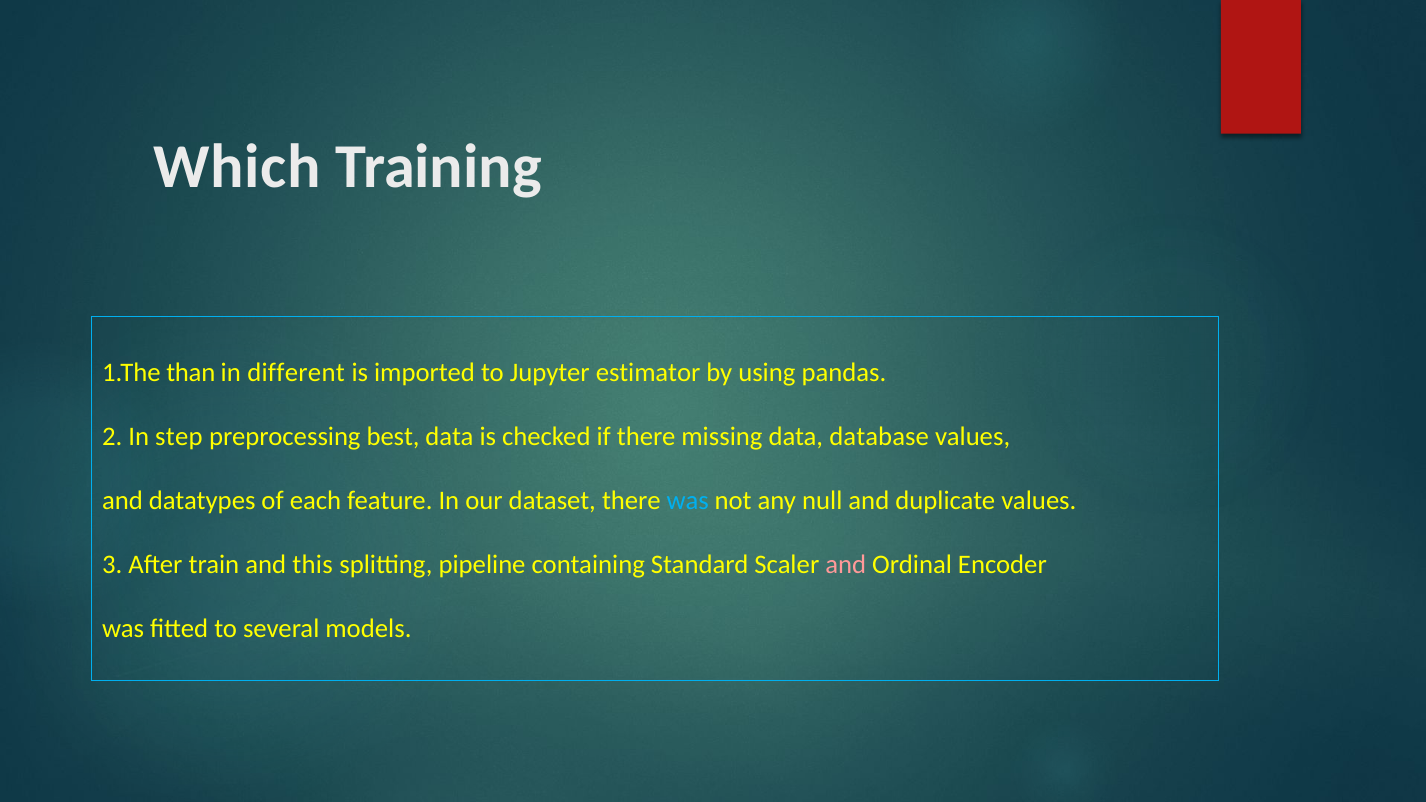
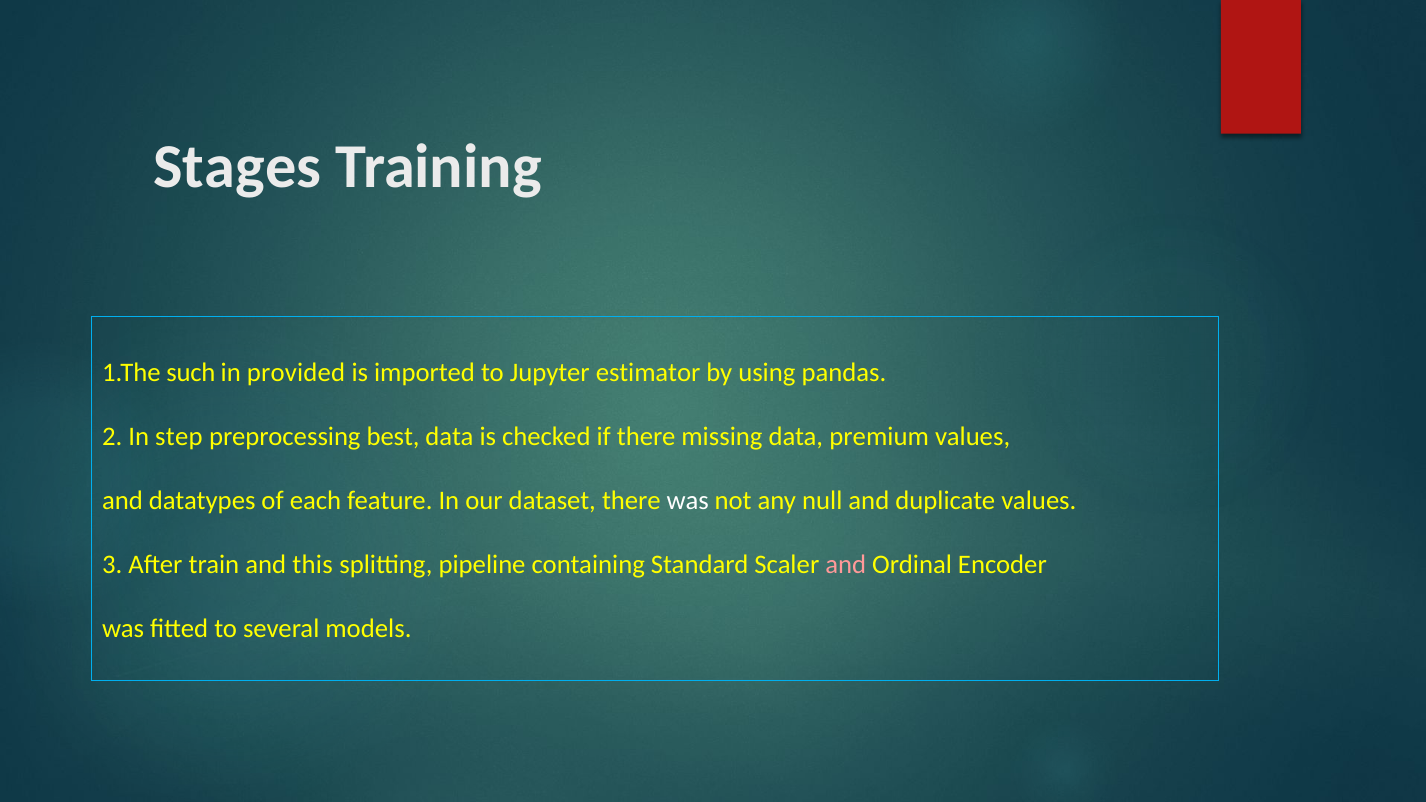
Which: Which -> Stages (237, 167)
than: than -> such (191, 372)
different: different -> provided (296, 372)
database: database -> premium (879, 436)
was colour: light blue -> white (688, 501)
